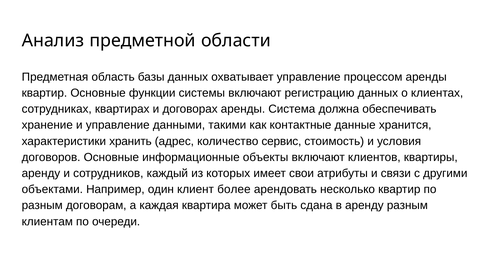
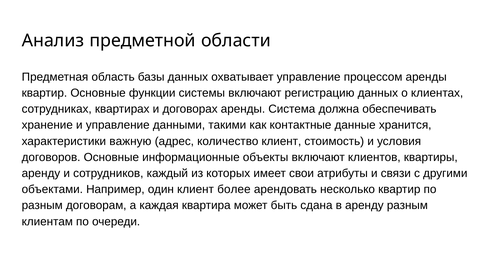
хранить: хранить -> важную (130, 141)
количество сервис: сервис -> клиент (281, 141)
